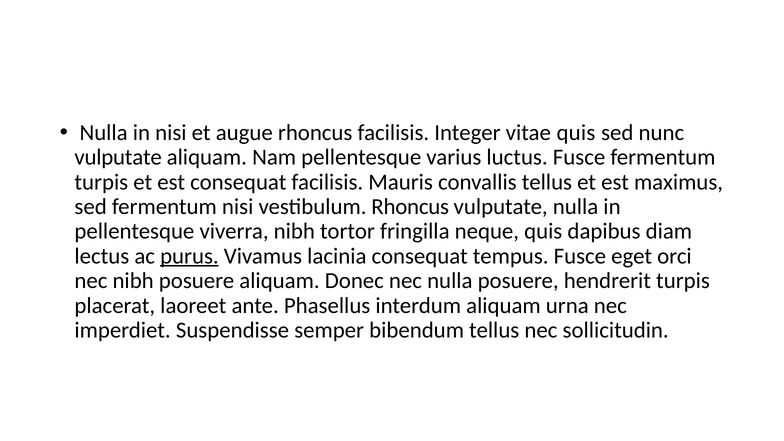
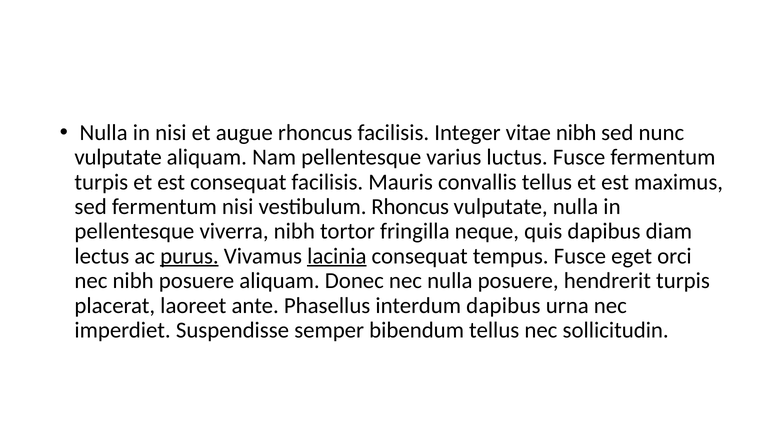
vitae quis: quis -> nibh (576, 133)
lacinia underline: none -> present (337, 256)
interdum aliquam: aliquam -> dapibus (503, 305)
